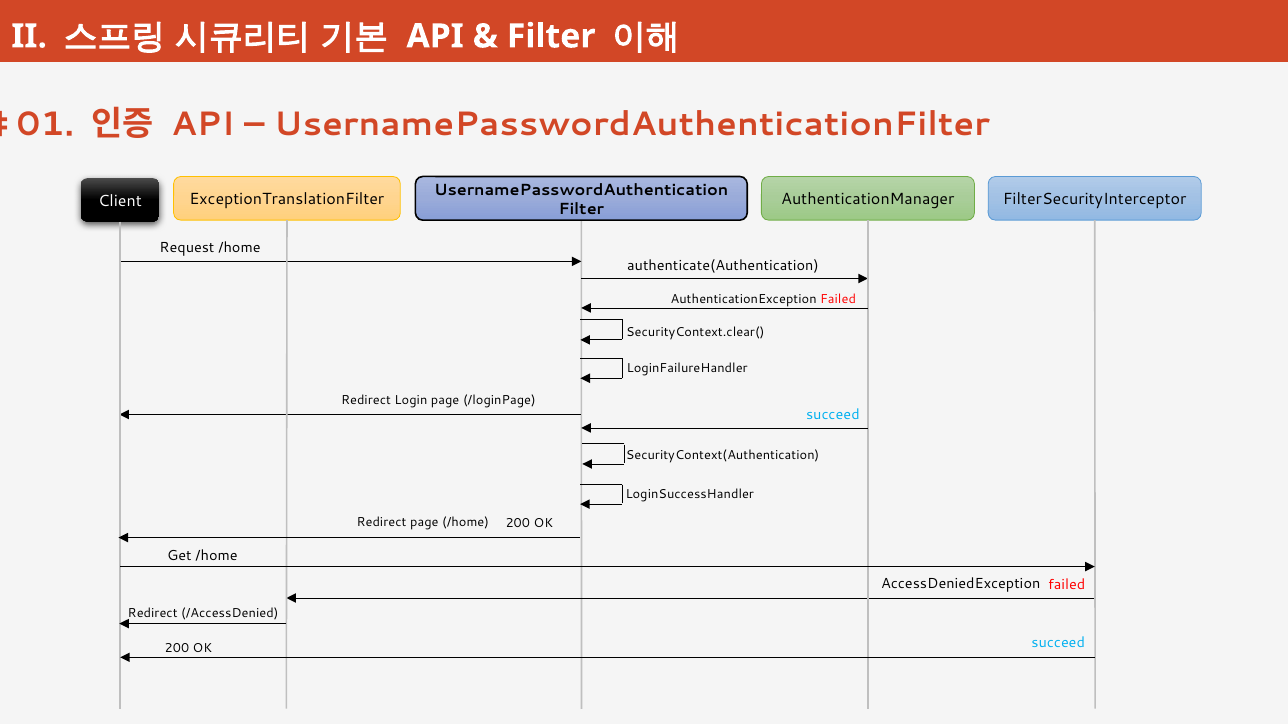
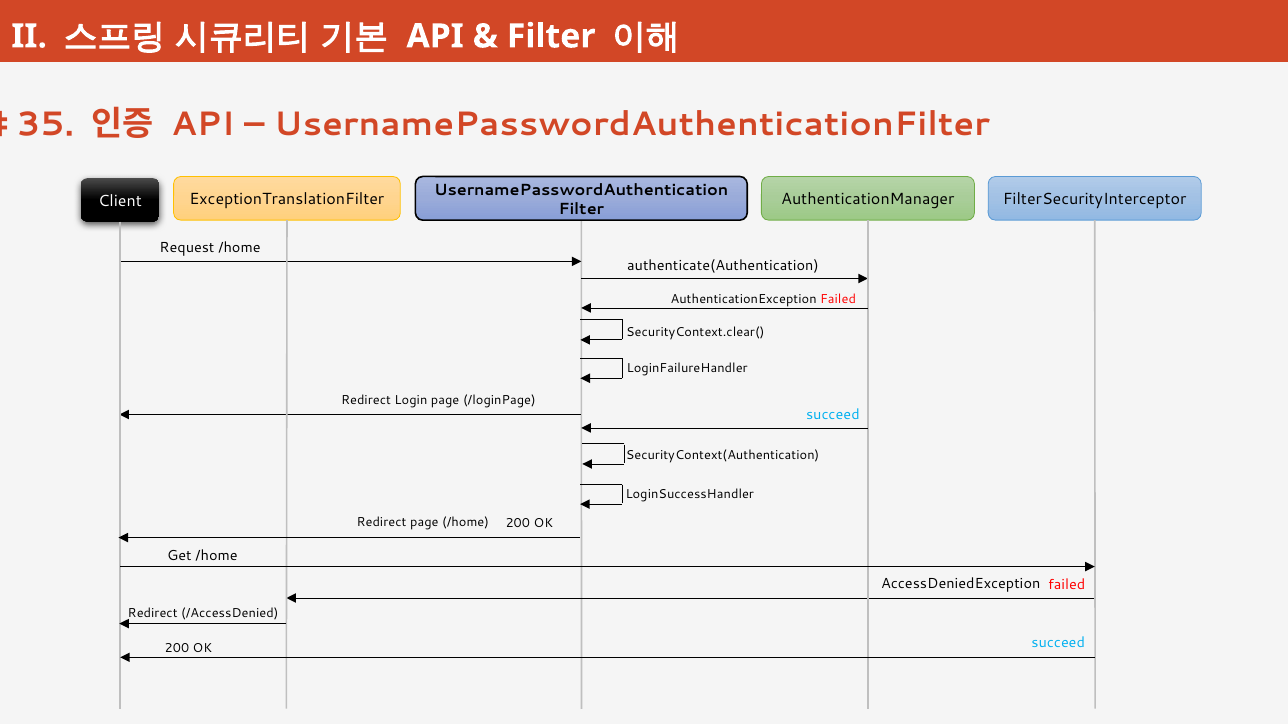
01: 01 -> 35 (45, 125)
